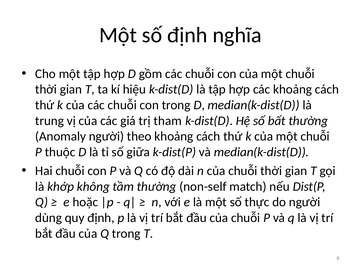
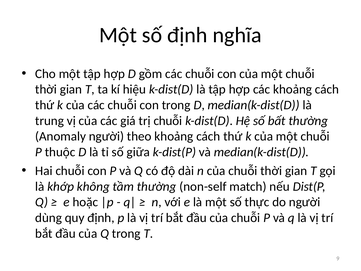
trị tham: tham -> chuỗi (168, 121)
